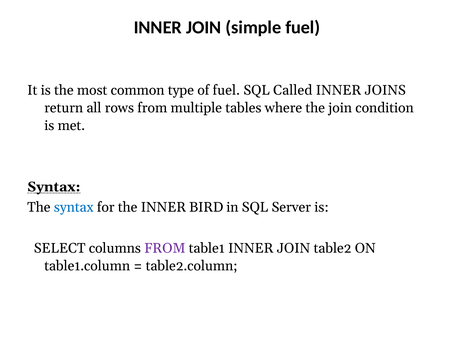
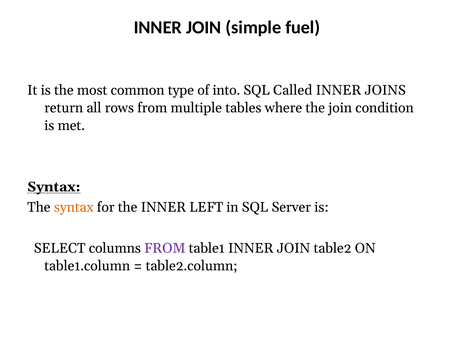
of fuel: fuel -> into (226, 90)
syntax colour: blue -> orange (74, 207)
BIRD: BIRD -> LEFT (206, 207)
